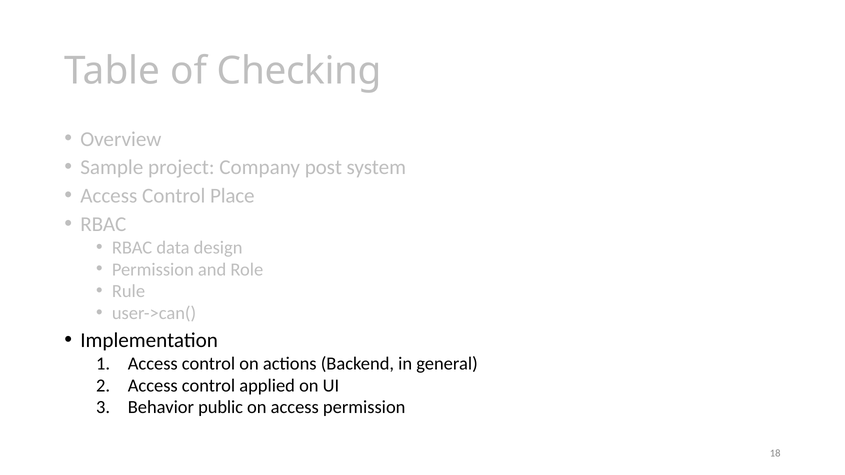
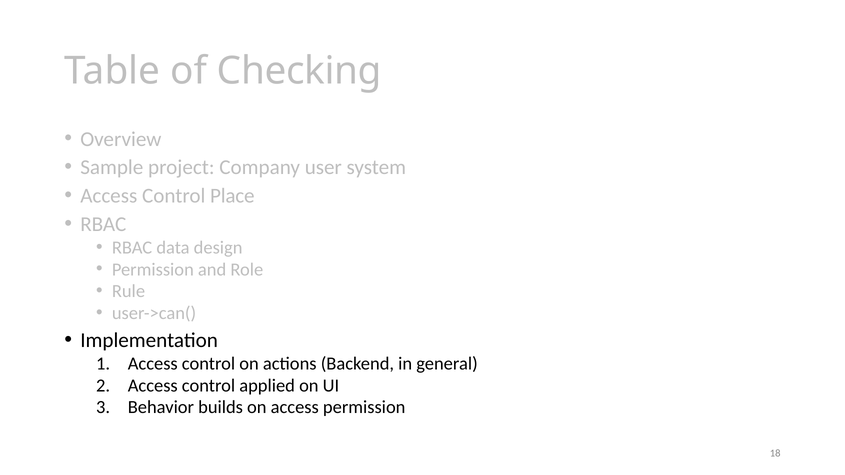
post: post -> user (323, 168)
public: public -> builds (221, 408)
